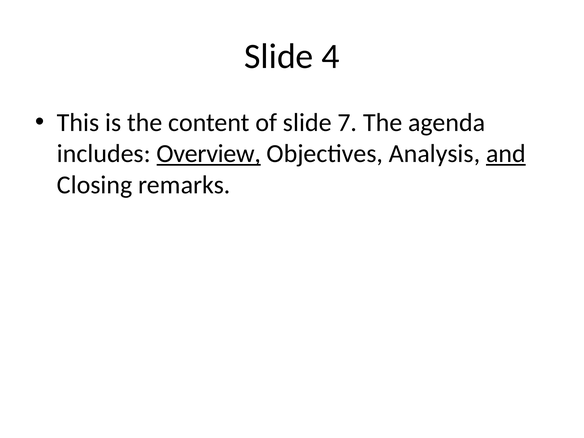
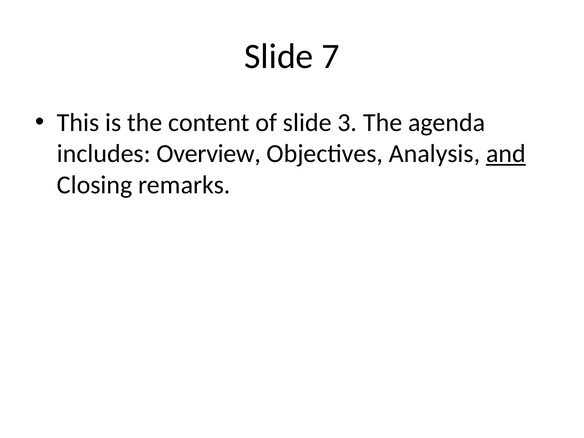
4: 4 -> 7 (331, 57)
7: 7 -> 3 (347, 123)
Overview underline: present -> none (209, 154)
